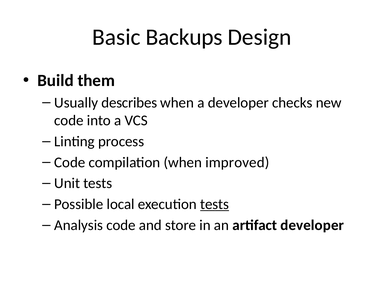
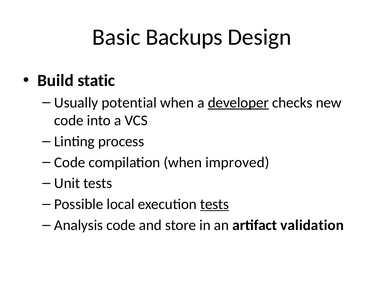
them: them -> static (96, 81)
describes: describes -> potential (129, 103)
developer underline: none -> present (238, 103)
artifact developer: developer -> validation (312, 225)
